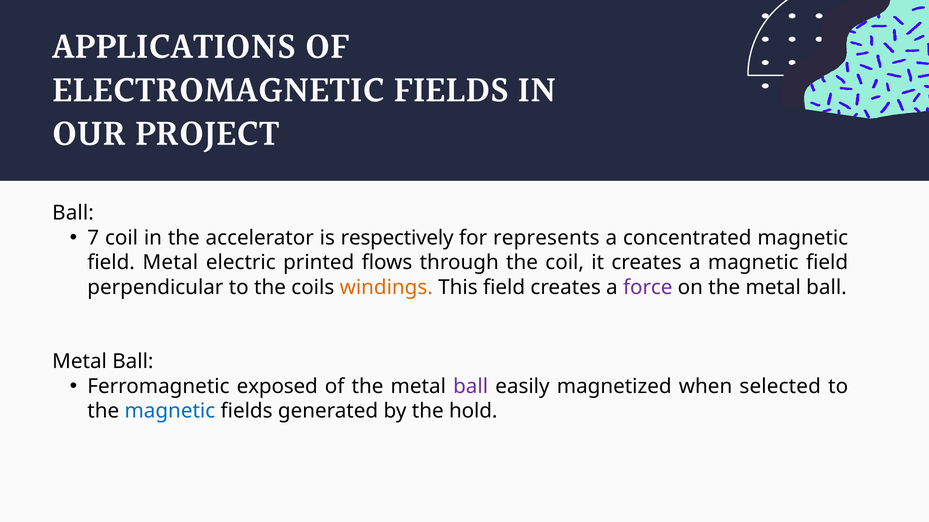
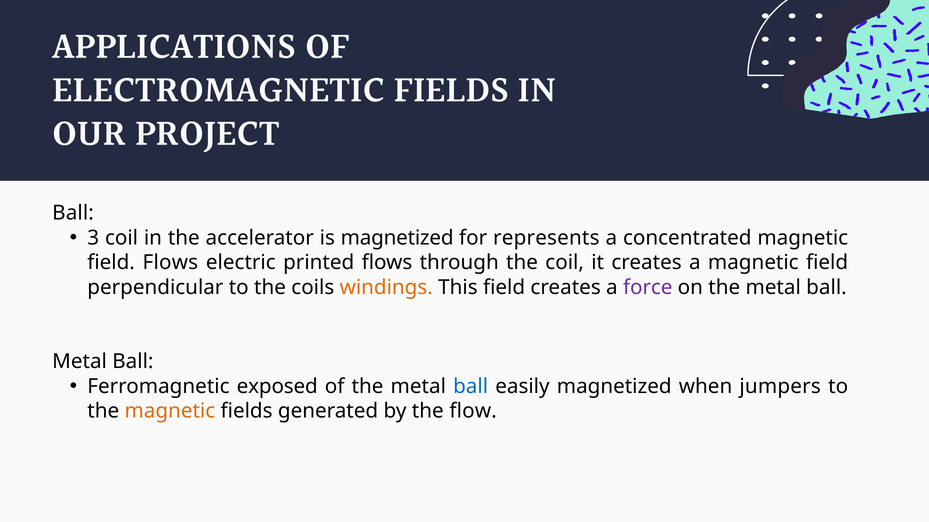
7: 7 -> 3 (93, 238)
is respectively: respectively -> magnetized (397, 238)
field Metal: Metal -> Flows (170, 263)
ball colour: purple -> blue (471, 387)
selected: selected -> jumpers (780, 387)
magnetic colour: blue -> orange (170, 412)
hold: hold -> flow (473, 412)
